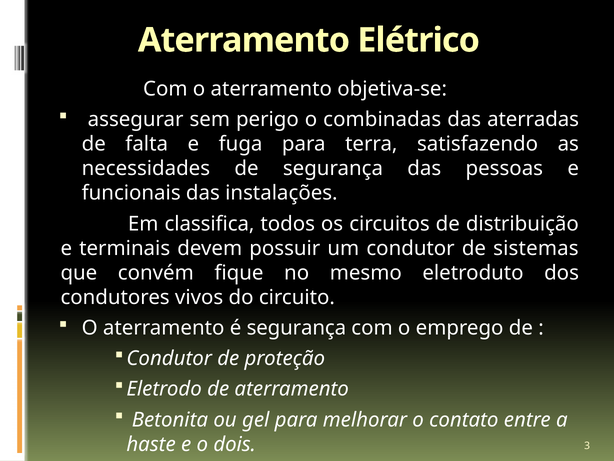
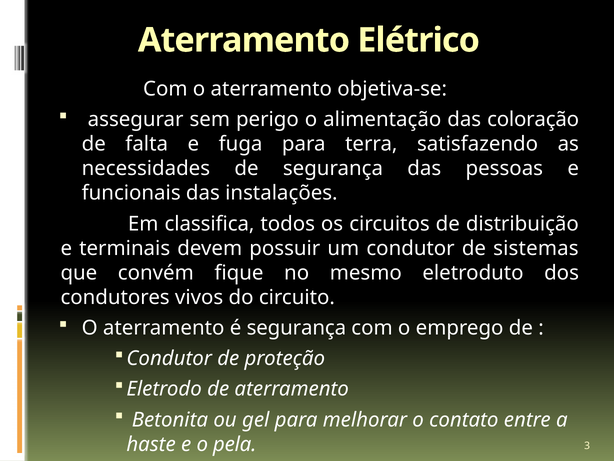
combinadas: combinadas -> alimentação (382, 119)
aterradas: aterradas -> coloração (533, 119)
dois: dois -> pela (235, 444)
